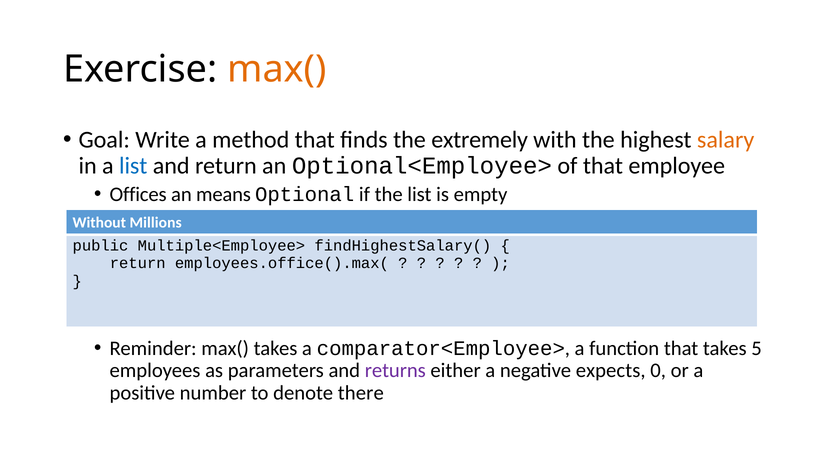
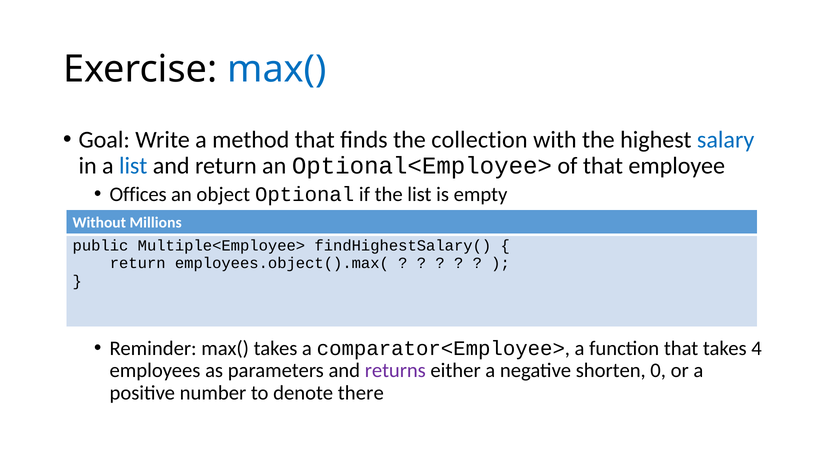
max( colour: orange -> blue (277, 69)
extremely: extremely -> collection (479, 140)
salary colour: orange -> blue (726, 140)
means: means -> object (223, 194)
employees.office().max(: employees.office().max( -> employees.object().max( (282, 263)
5: 5 -> 4 (757, 348)
expects: expects -> shorten (611, 371)
